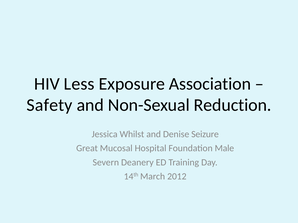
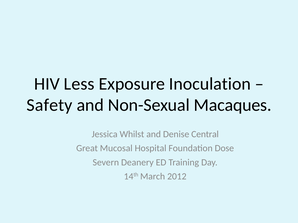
Association: Association -> Inoculation (210, 84)
Reduction: Reduction -> Macaques (233, 105)
Seizure: Seizure -> Central (205, 135)
Male: Male -> Dose (224, 149)
